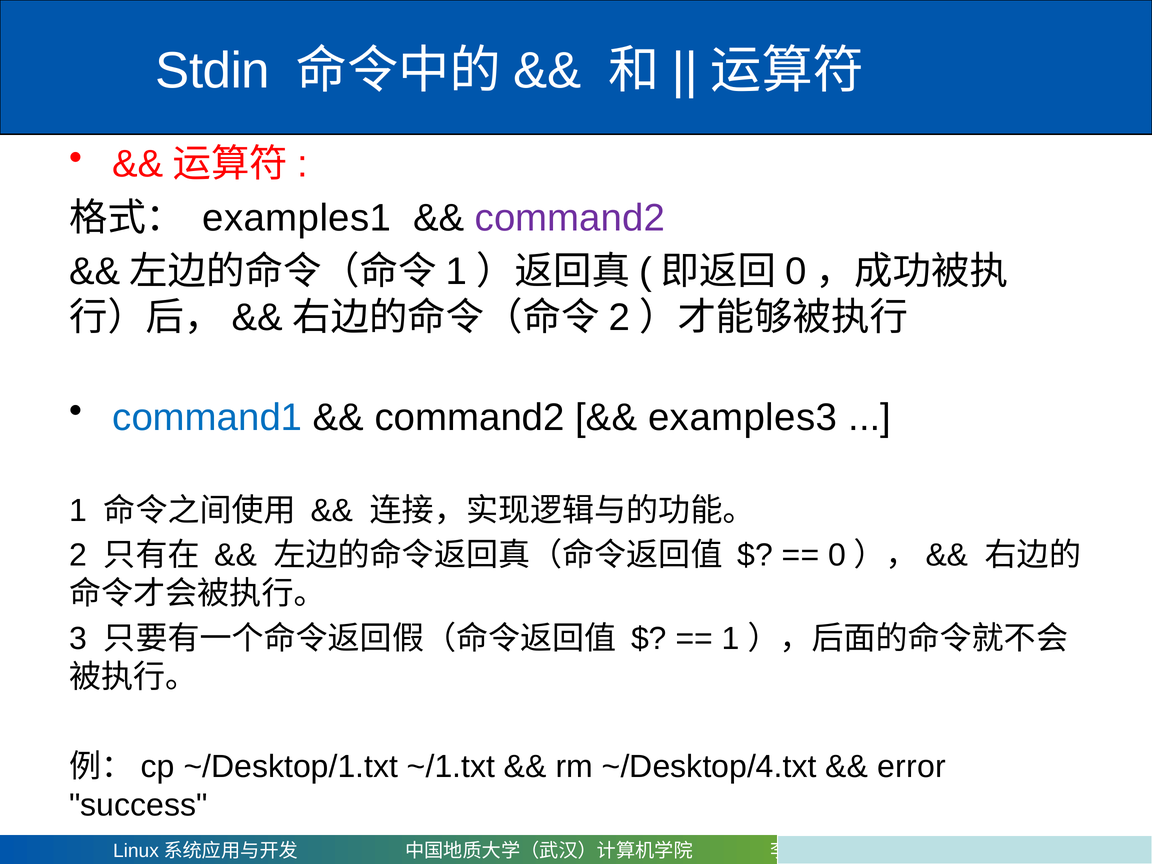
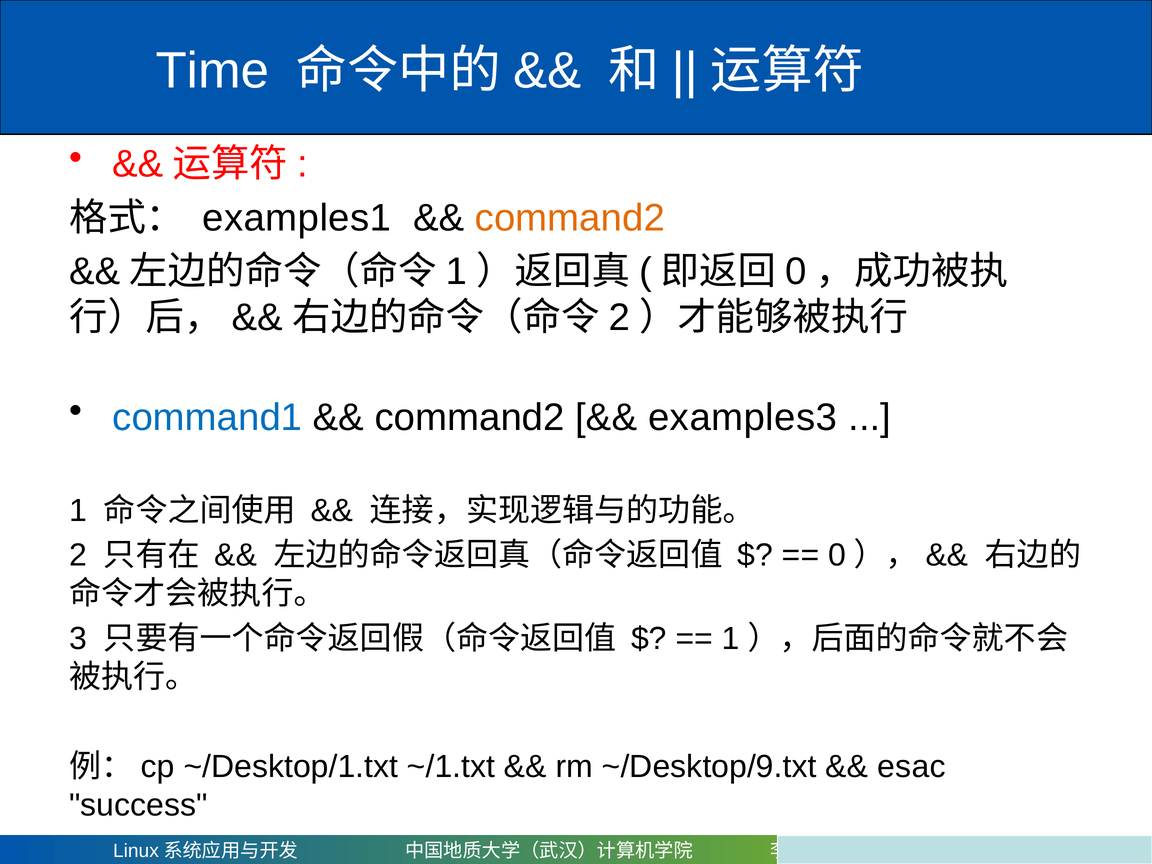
Stdin: Stdin -> Time (212, 71)
command2 colour: purple -> orange (570, 218)
~/Desktop/4.txt: ~/Desktop/4.txt -> ~/Desktop/9.txt (709, 767)
error: error -> esac (912, 767)
